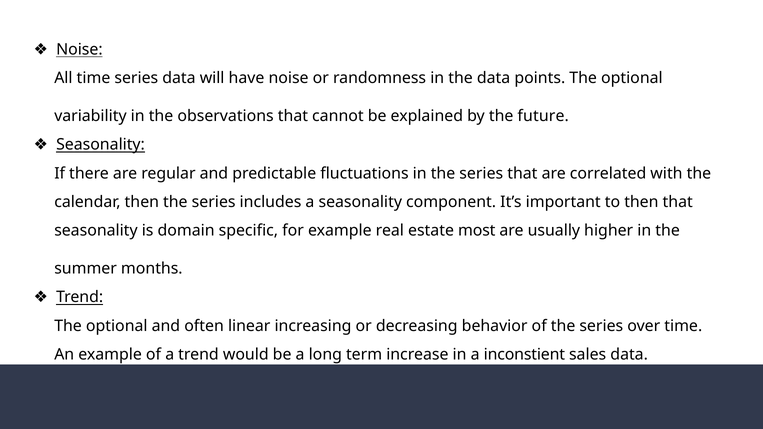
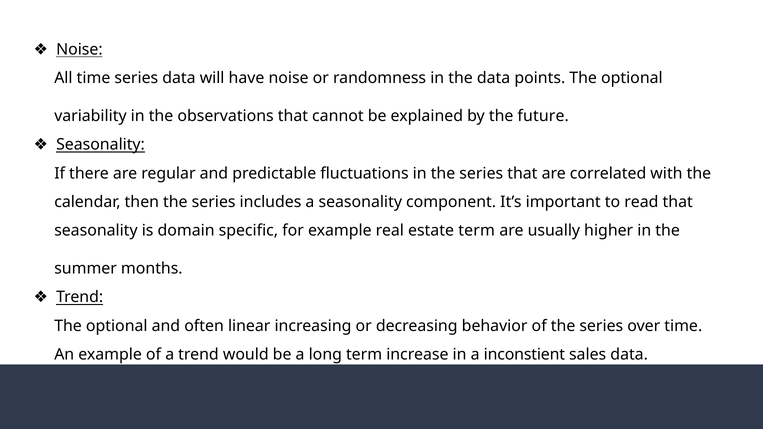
to then: then -> read (641, 202)
estate most: most -> term (477, 231)
